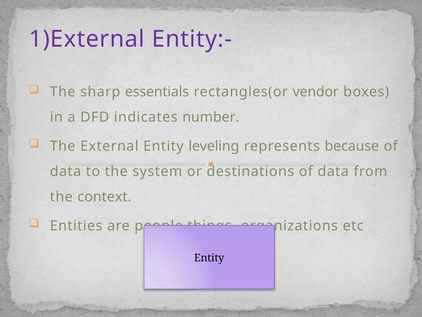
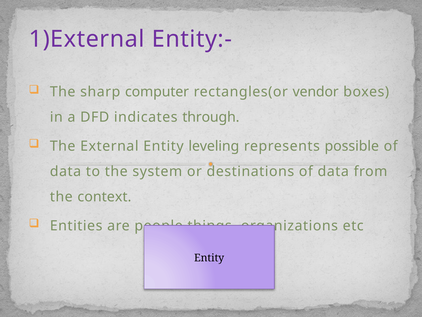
essentials: essentials -> computer (157, 92)
number: number -> through (211, 117)
because: because -> possible (352, 146)
